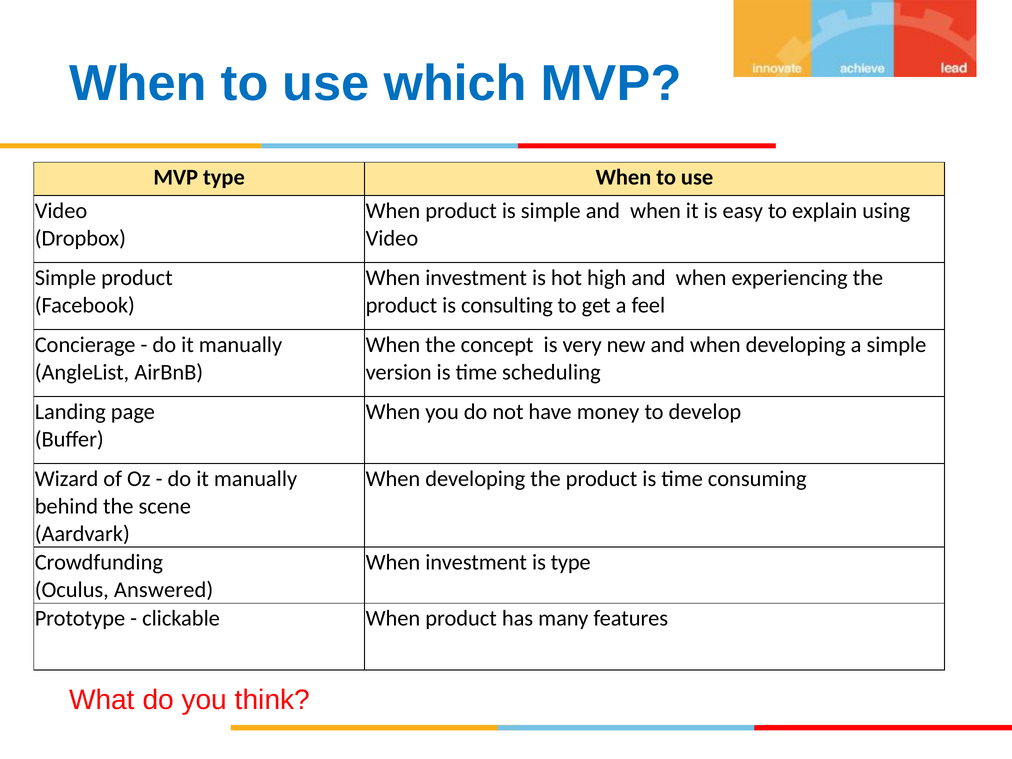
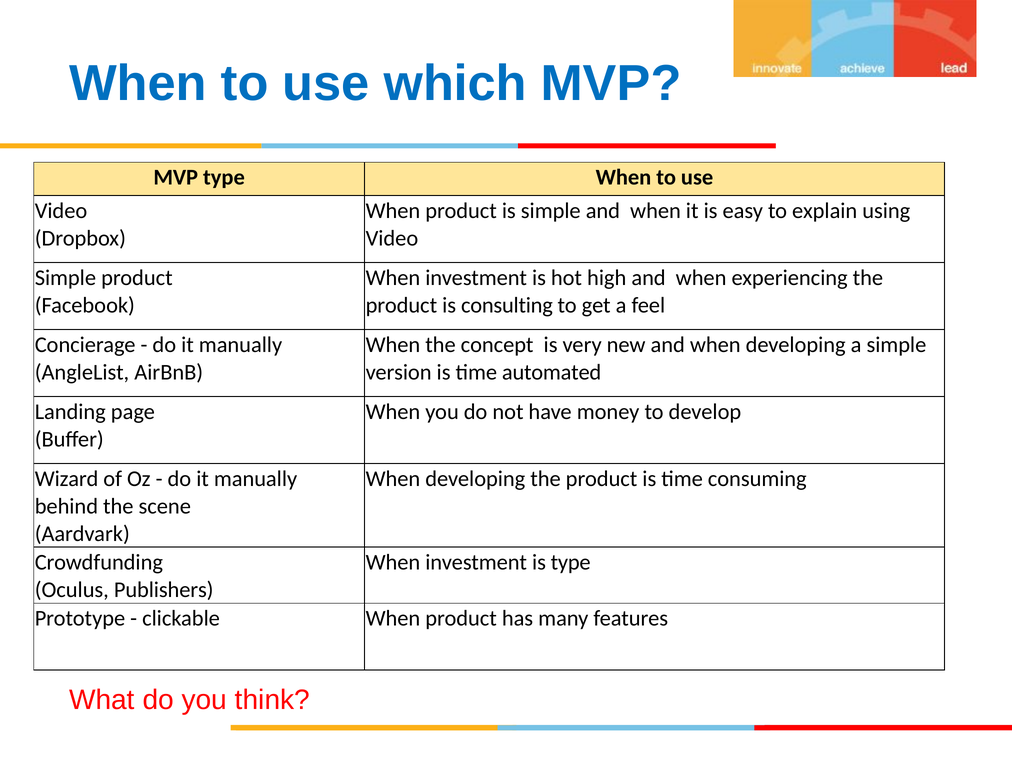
scheduling: scheduling -> automated (552, 372)
Answered: Answered -> Publishers (164, 590)
